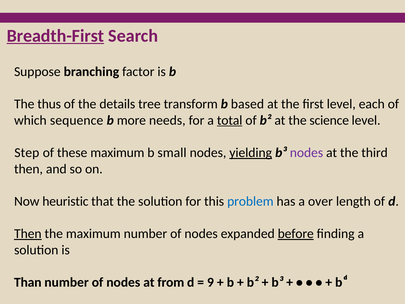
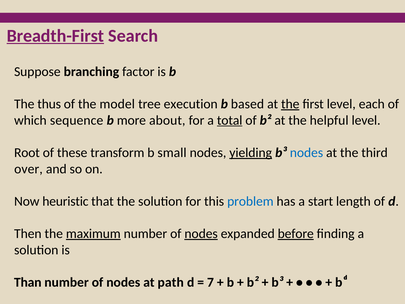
details: details -> model (117, 104)
transform: transform -> execution (191, 104)
the underline: none -> present (290, 104)
needs: needs -> about (167, 120)
science: science -> helpful (329, 120)
Step: Step -> Root (27, 153)
these maximum: maximum -> transform (117, 153)
nodes colour: purple -> blue (306, 153)
then: then -> over (28, 169)
over: over -> start (321, 201)
Then underline: present -> none (28, 234)
maximum underline: none -> present (93, 234)
nodes underline: none -> present (201, 234)
from: from -> path (171, 282)
9: 9 -> 7 (210, 282)
